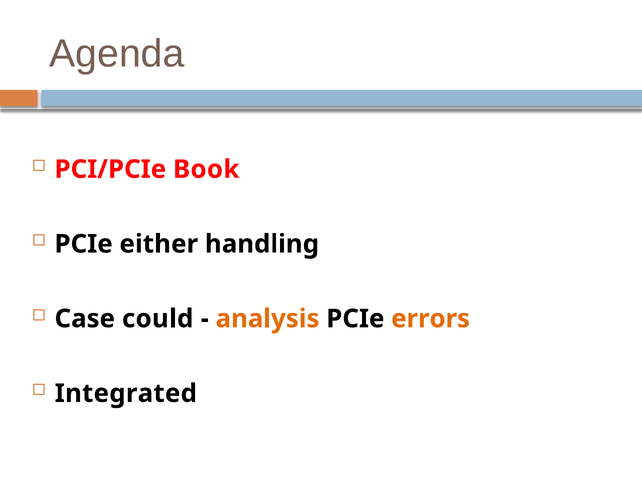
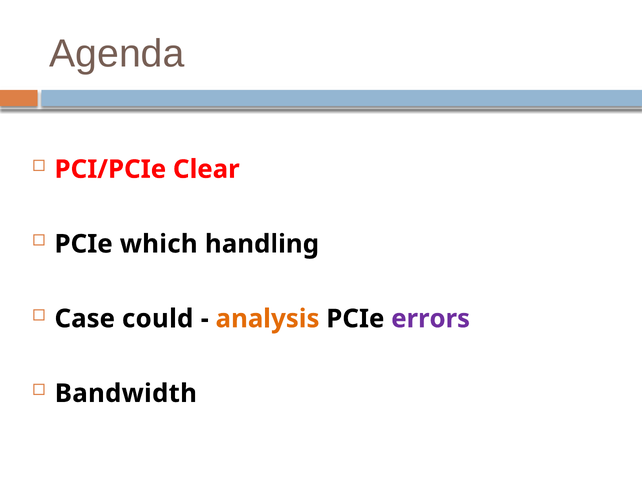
Book: Book -> Clear (206, 169)
either: either -> which (159, 244)
errors colour: orange -> purple (431, 318)
Integrated: Integrated -> Bandwidth (126, 393)
